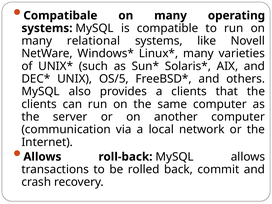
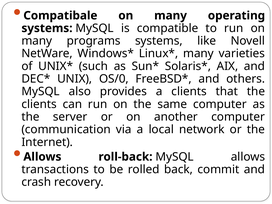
relational: relational -> programs (94, 41)
OS/5: OS/5 -> OS/0 (114, 79)
